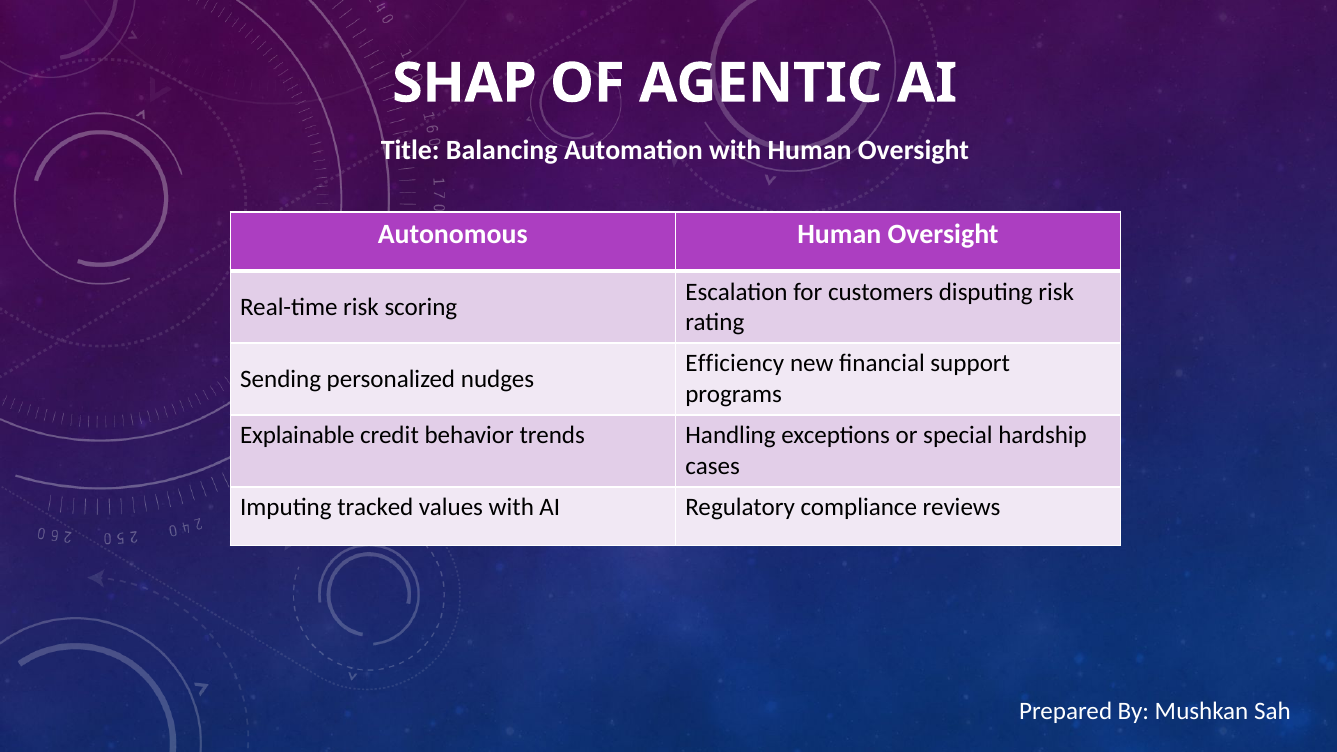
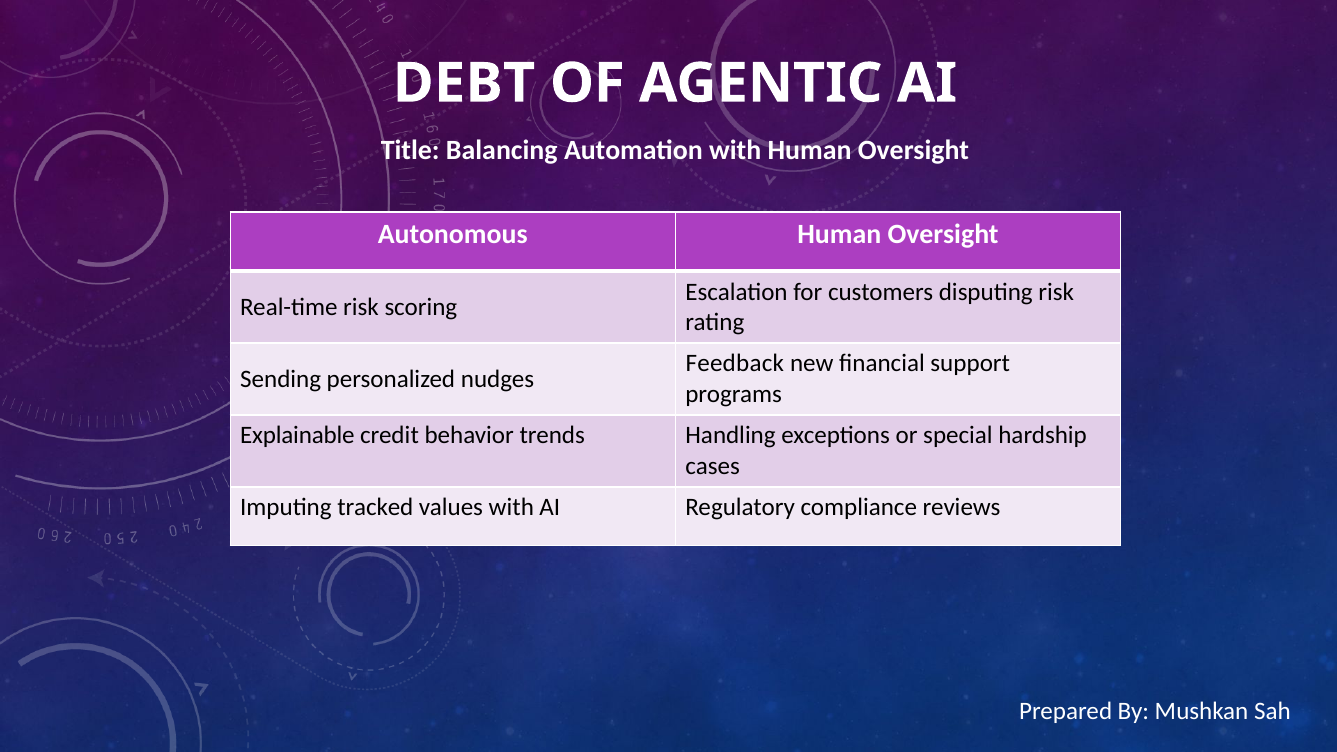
SHAP: SHAP -> DEBT (464, 83)
Efficiency: Efficiency -> Feedback (735, 364)
